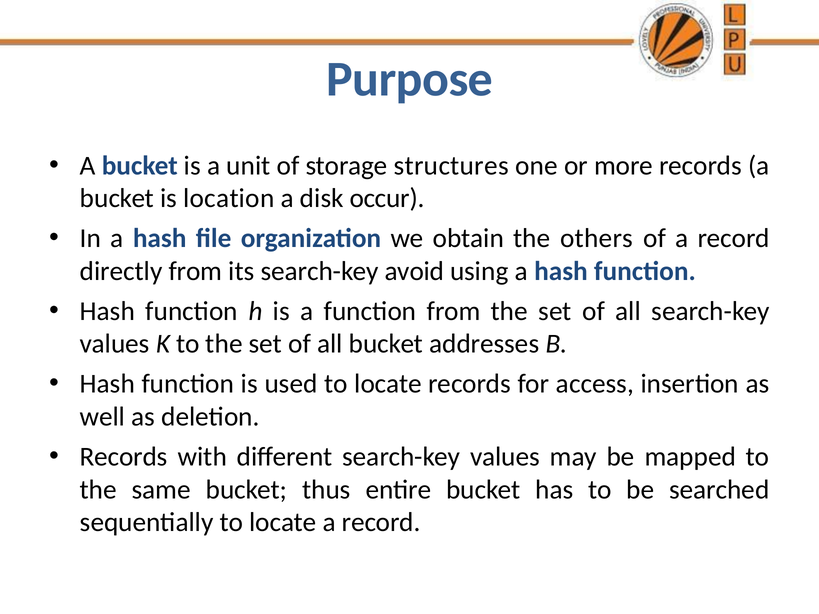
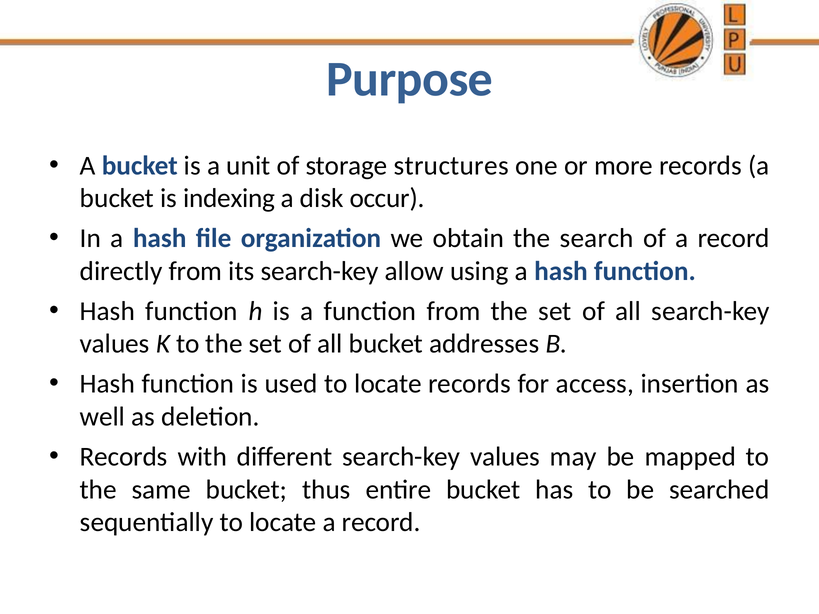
location: location -> indexing (229, 198)
others: others -> search (597, 239)
avoid: avoid -> allow (414, 271)
